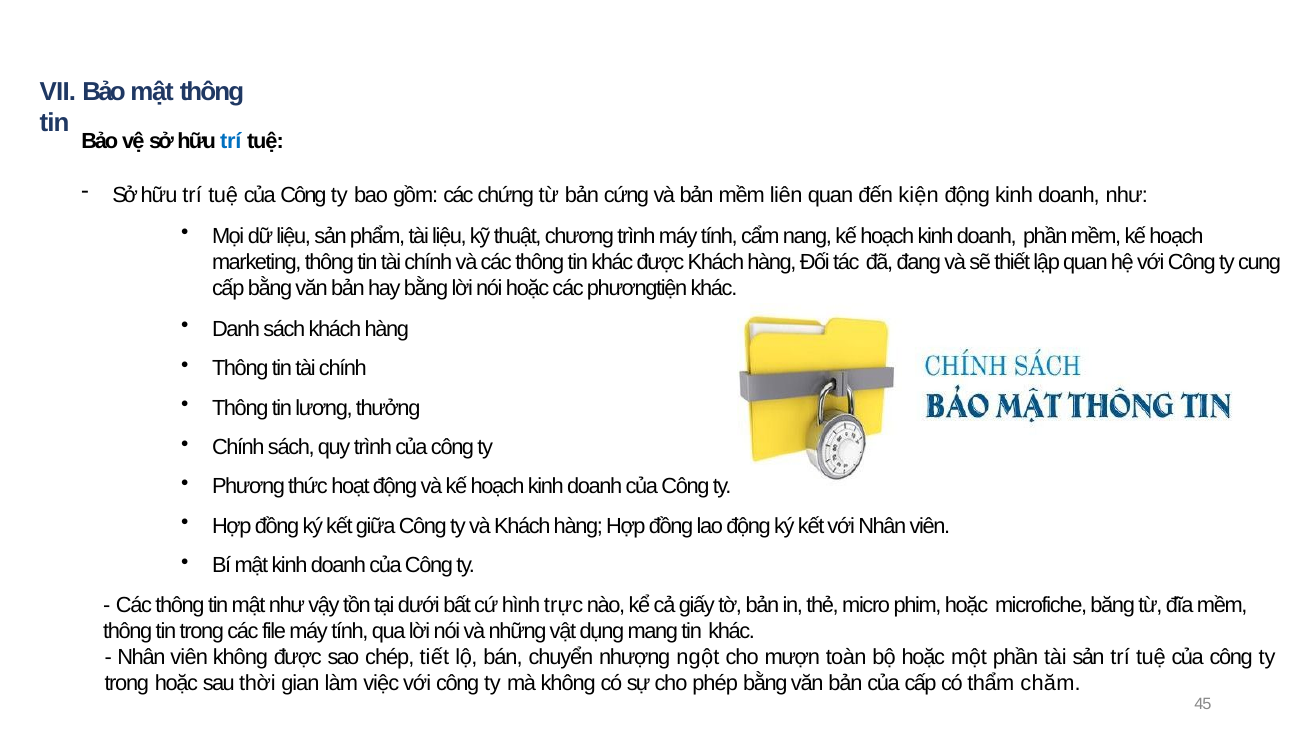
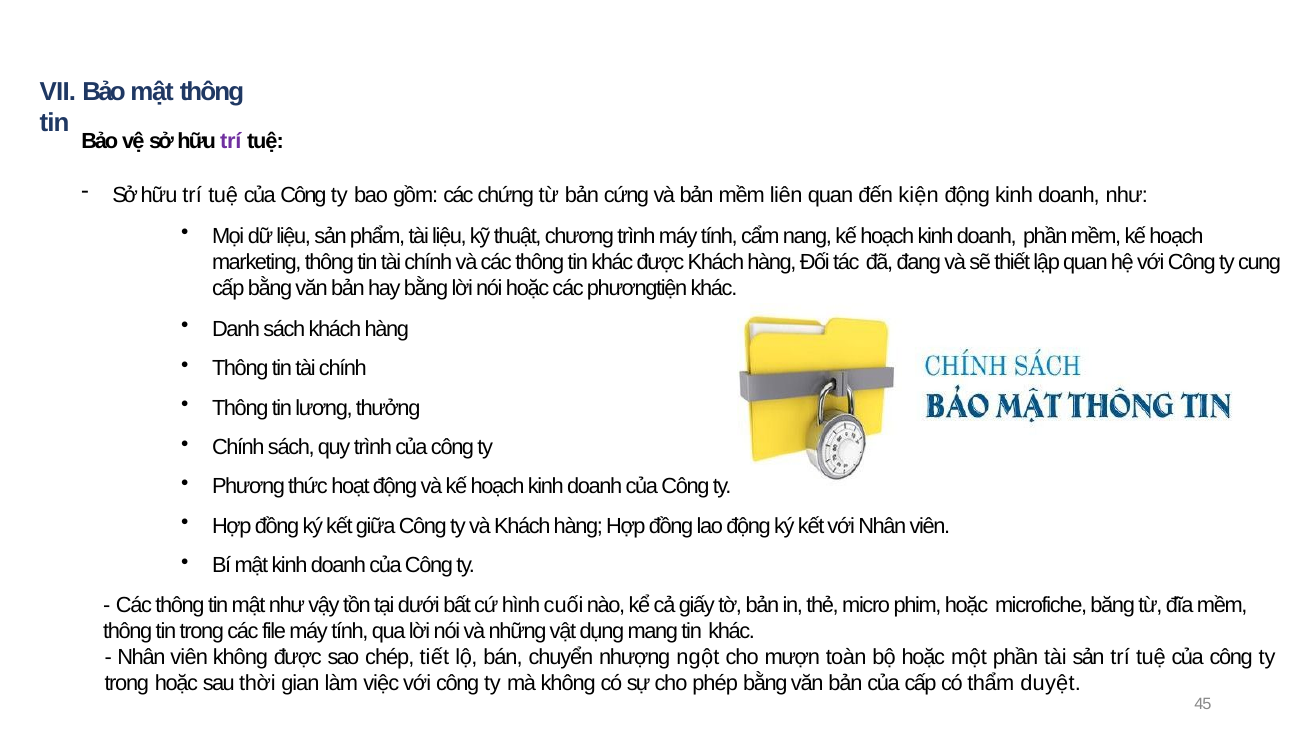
trí colour: blue -> purple (231, 141)
trực: trực -> cuối (564, 604)
chăm: chăm -> duyệt (1051, 683)
